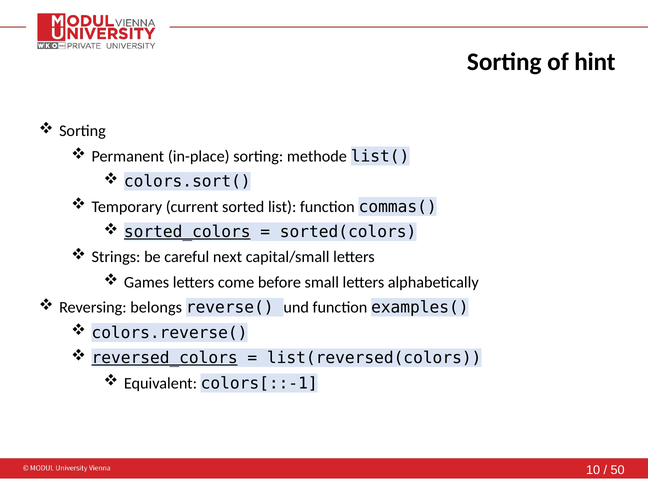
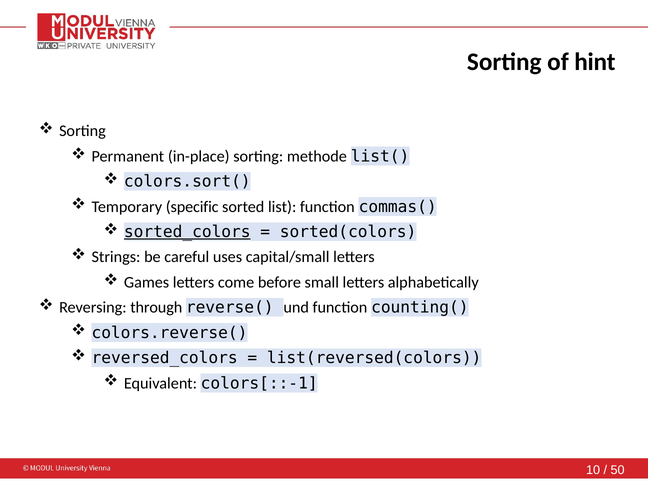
current: current -> specific (192, 207)
next: next -> uses (227, 257)
belongs: belongs -> through (156, 308)
examples(: examples( -> counting( (420, 308)
reversed_colors underline: present -> none (165, 358)
